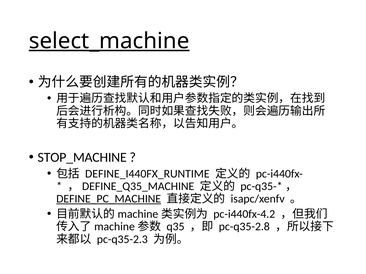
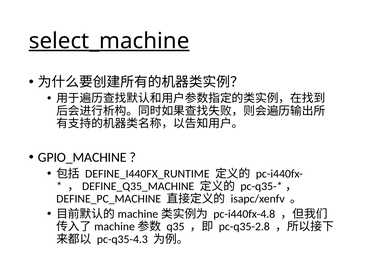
STOP_MACHINE: STOP_MACHINE -> GPIO_MACHINE (82, 158)
DEFINE_PC_MACHINE underline: present -> none (109, 199)
pc-i440fx-4.2: pc-i440fx-4.2 -> pc-i440fx-4.8 (244, 214)
pc-q35-2.3: pc-q35-2.3 -> pc-q35-4.3 (122, 240)
